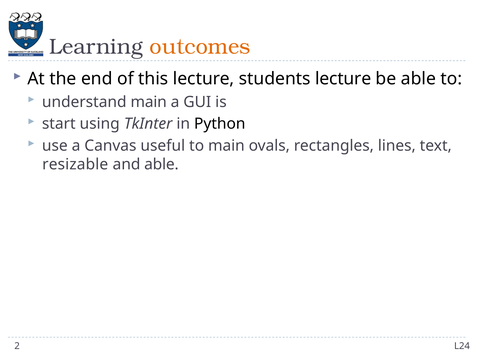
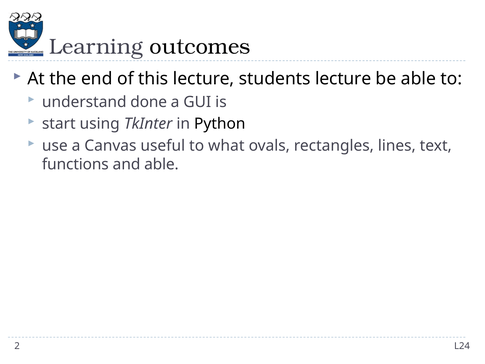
outcomes colour: orange -> black (200, 47)
understand main: main -> done (149, 102)
to main: main -> what (226, 146)
resizable: resizable -> functions (75, 164)
